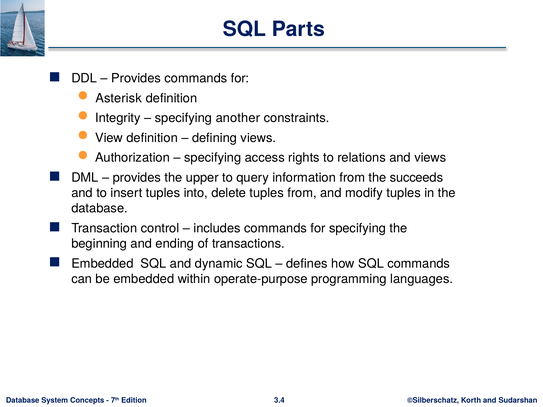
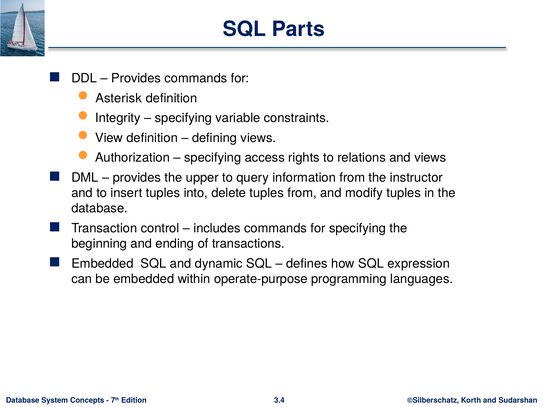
another: another -> variable (238, 118)
succeeds: succeeds -> instructor (416, 178)
SQL commands: commands -> expression (419, 264)
